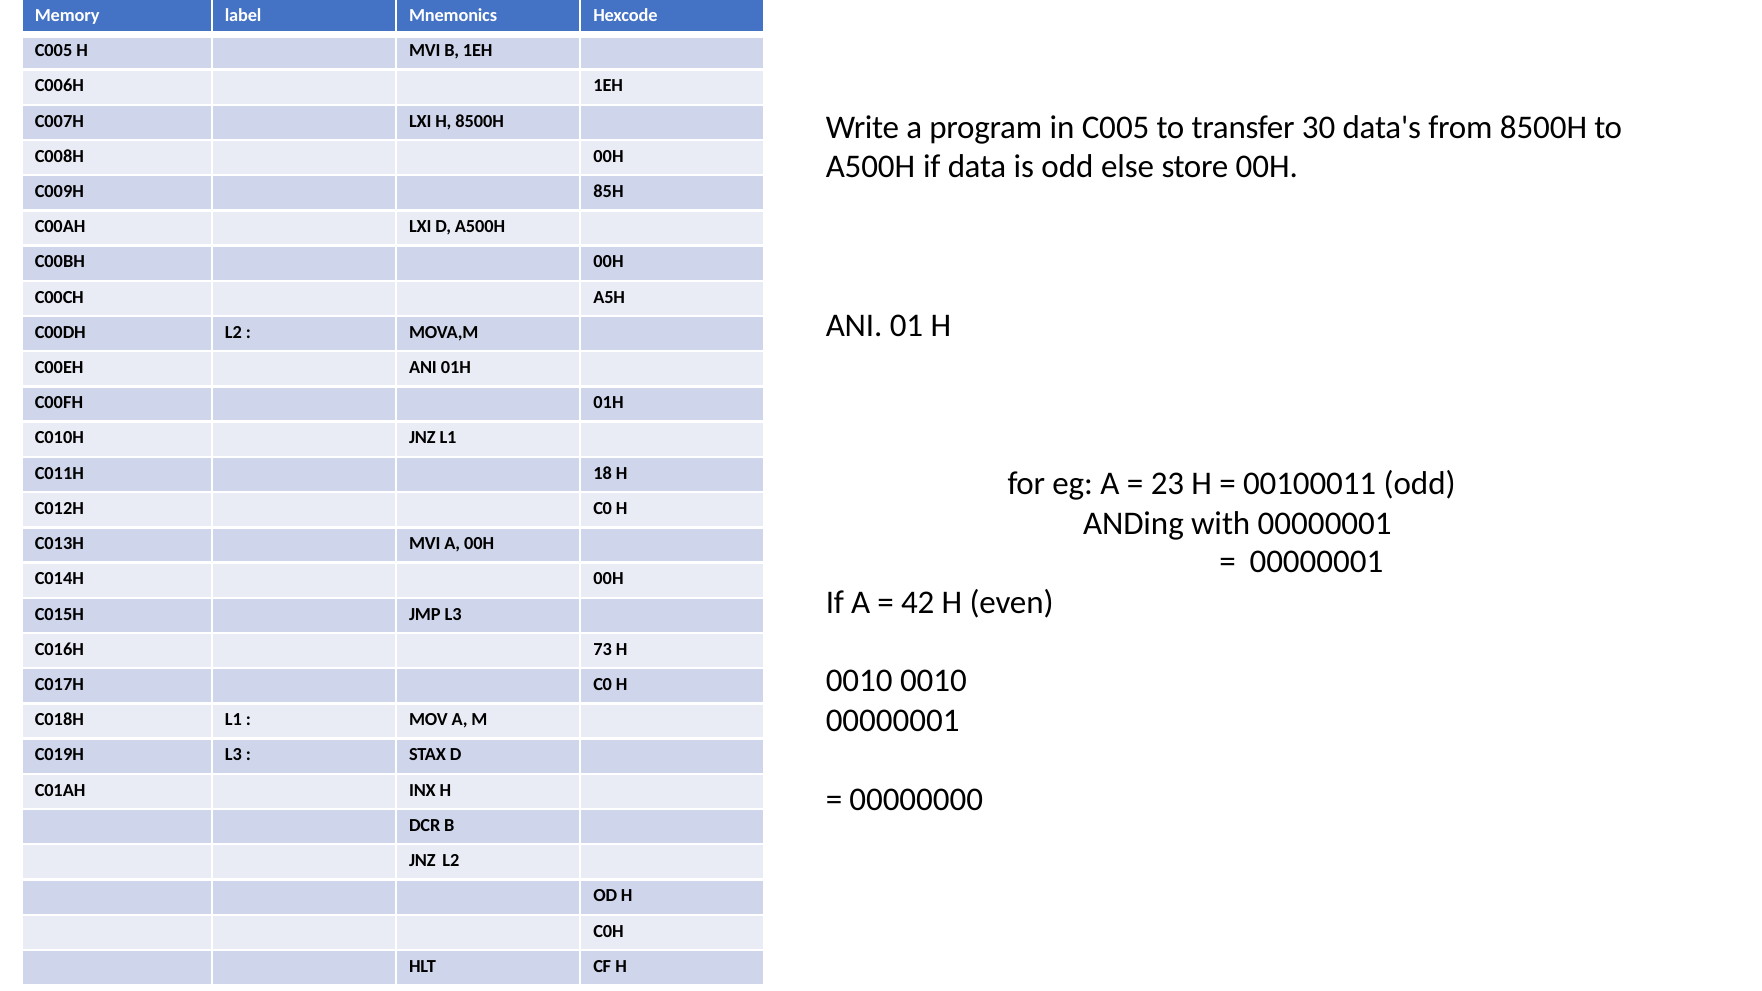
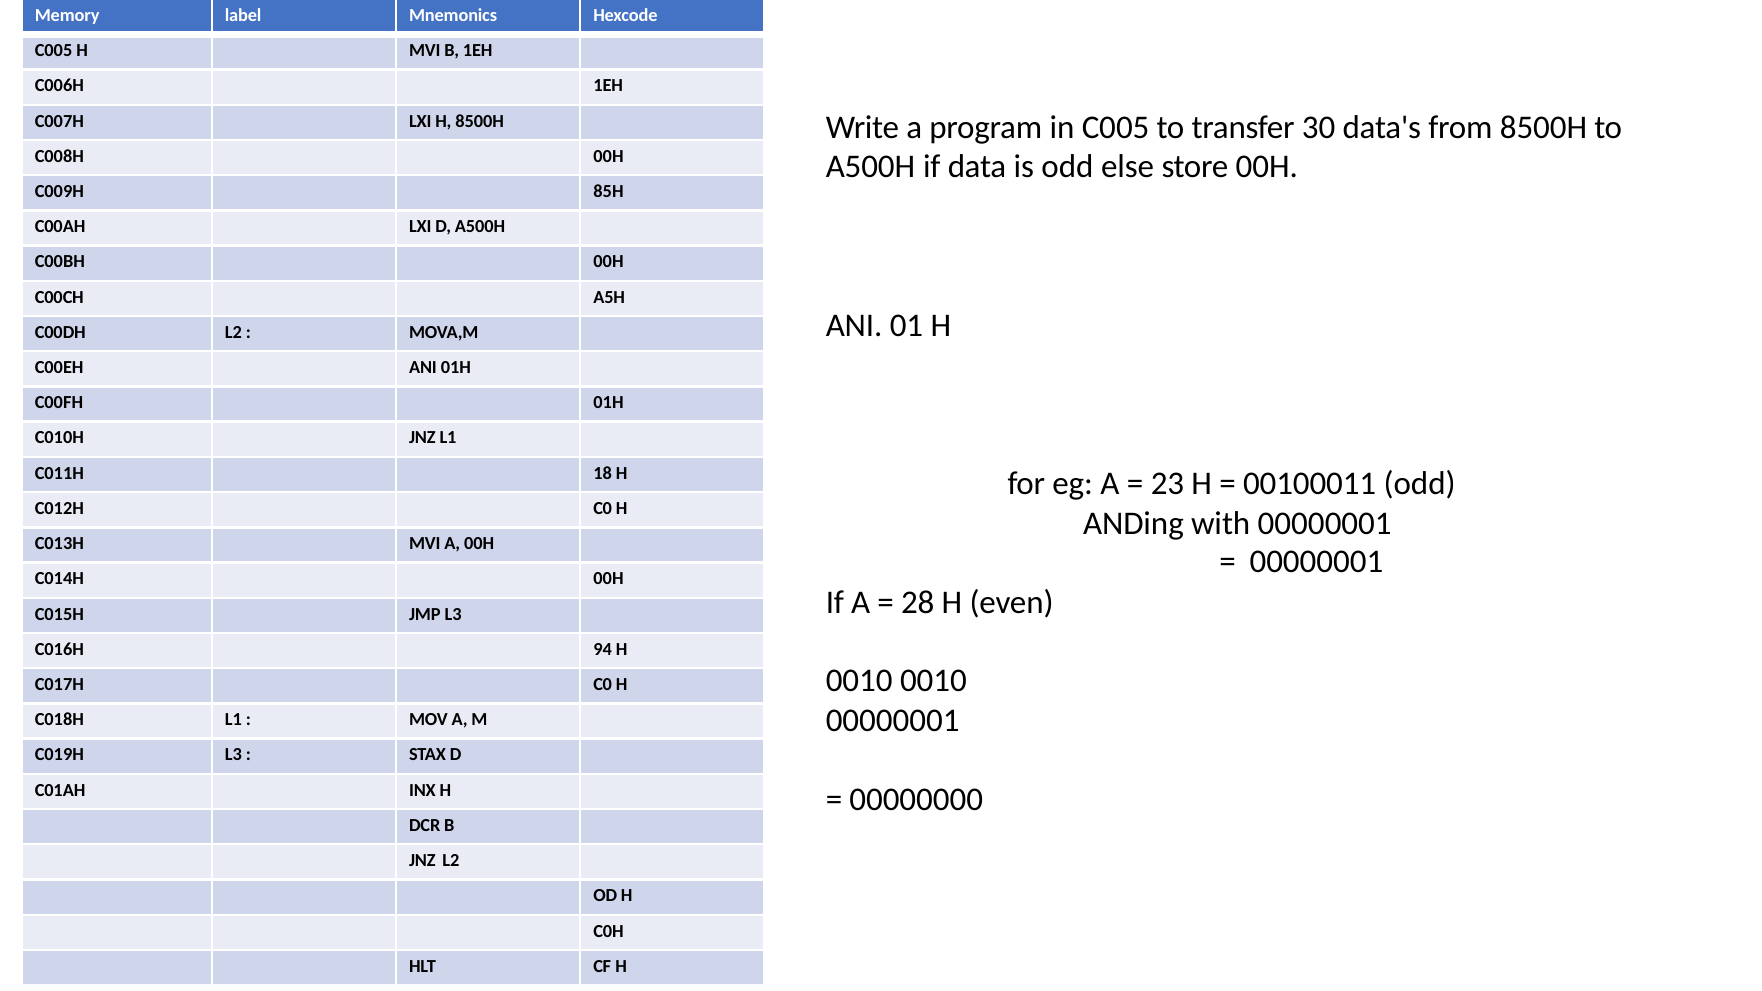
42: 42 -> 28 (918, 602)
73: 73 -> 94 (603, 649)
